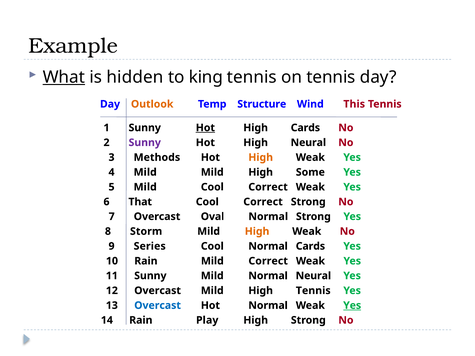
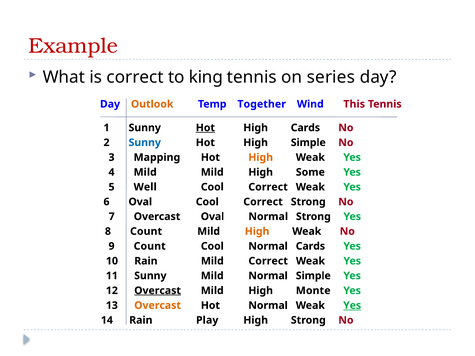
Example colour: black -> red (73, 46)
What underline: present -> none (64, 77)
is hidden: hidden -> correct (135, 77)
on tennis: tennis -> series (331, 77)
Structure: Structure -> Together (262, 104)
Sunny colour: purple -> blue (145, 143)
High Neural: Neural -> Simple (308, 143)
Methods: Methods -> Mapping (157, 157)
5 Mild: Mild -> Well (145, 187)
6 That: That -> Oval (140, 202)
8 Storm: Storm -> Count (146, 232)
9 Series: Series -> Count (150, 246)
Normal Neural: Neural -> Simple (313, 276)
Overcast underline: none -> present (158, 291)
High Tennis: Tennis -> Monte (313, 291)
Overcast colour: blue -> orange (158, 306)
